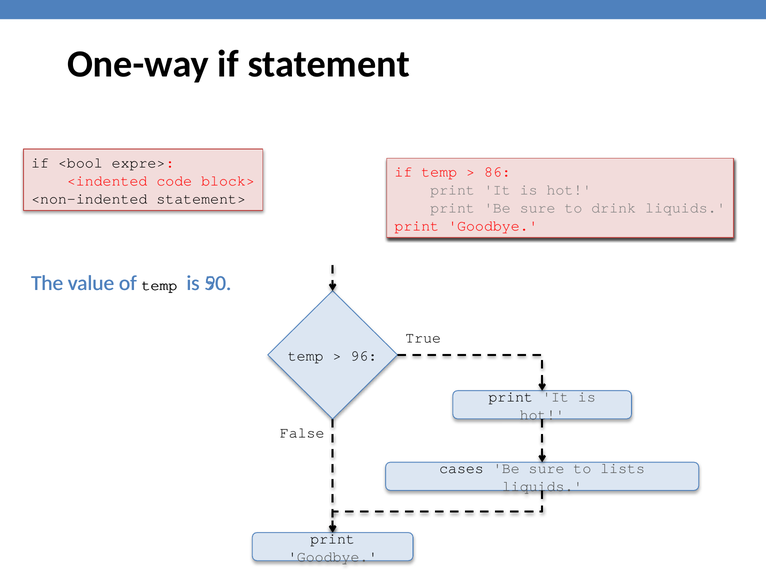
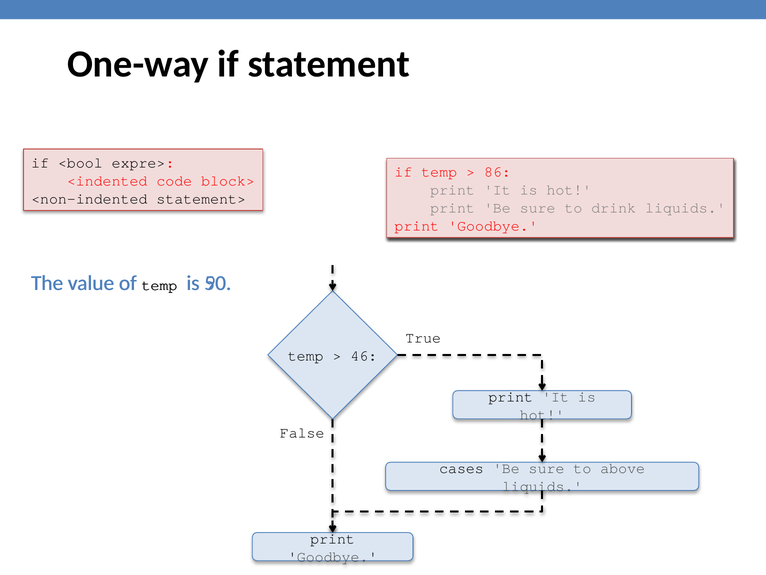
96: 96 -> 46 (364, 356)
lists: lists -> above (623, 468)
